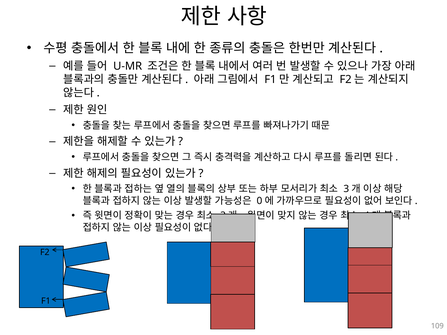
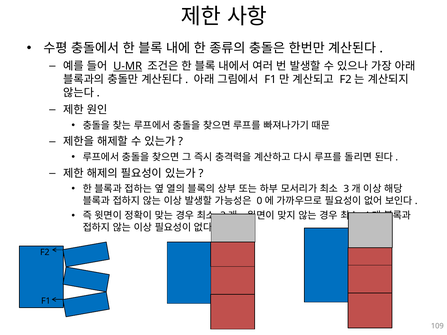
U-MR underline: none -> present (128, 66)
